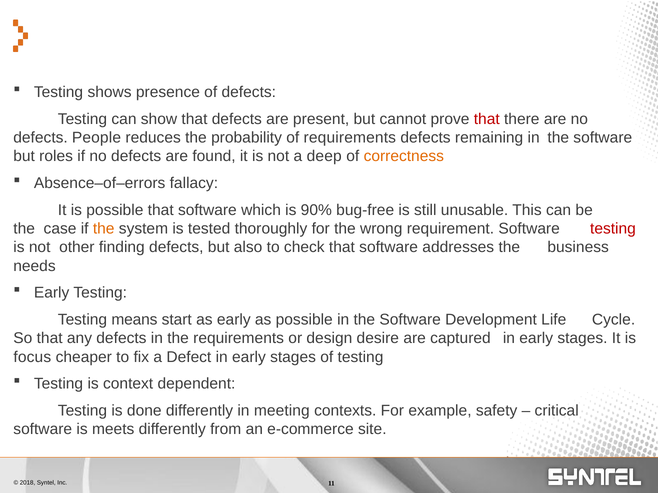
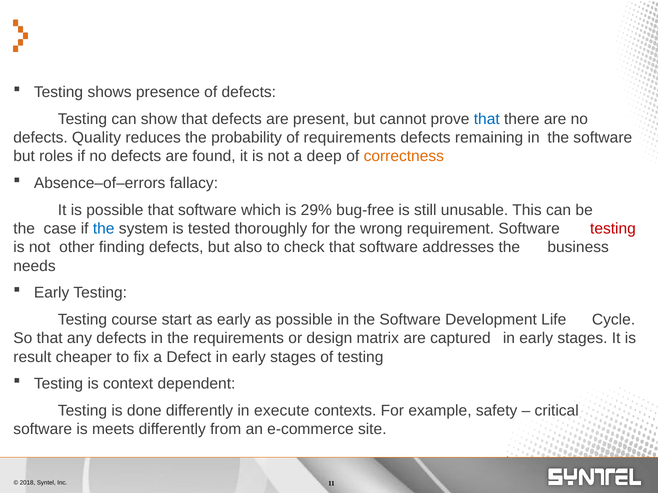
that colour: red -> blue (487, 119)
People: People -> Quality (96, 138)
90%: 90% -> 29% (316, 210)
the colour: orange -> blue (104, 229)
means: means -> course (134, 320)
desire: desire -> matrix (378, 339)
focus: focus -> result (32, 357)
meeting: meeting -> execute (282, 411)
